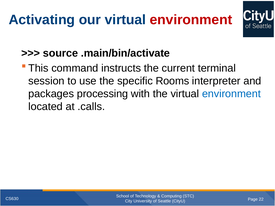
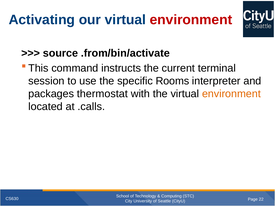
.main/bin/activate: .main/bin/activate -> .from/bin/activate (125, 53)
processing: processing -> thermostat (102, 94)
environment colour: blue -> orange (231, 94)
